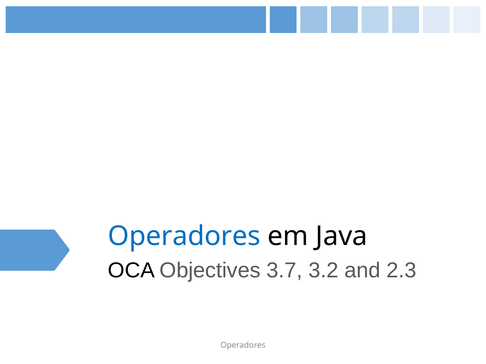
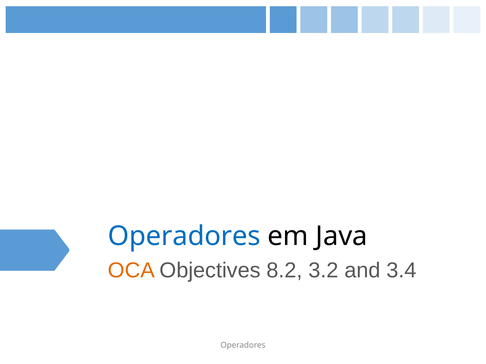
OCA colour: black -> orange (131, 271)
3.7: 3.7 -> 8.2 (284, 271)
2.3: 2.3 -> 3.4 (402, 271)
